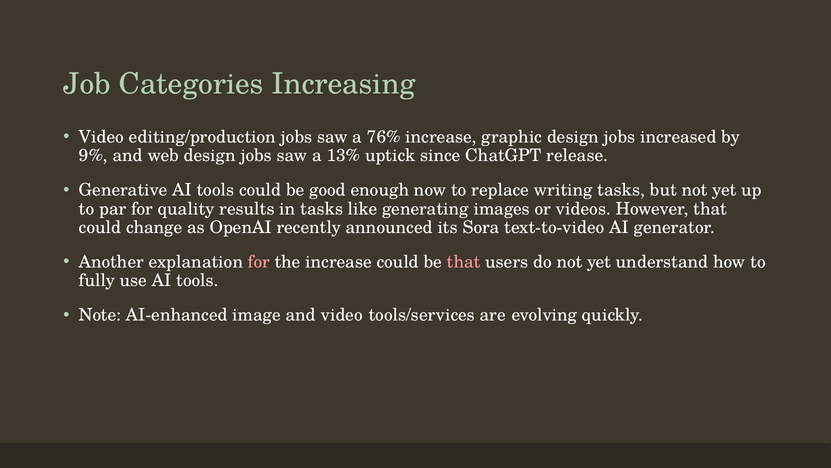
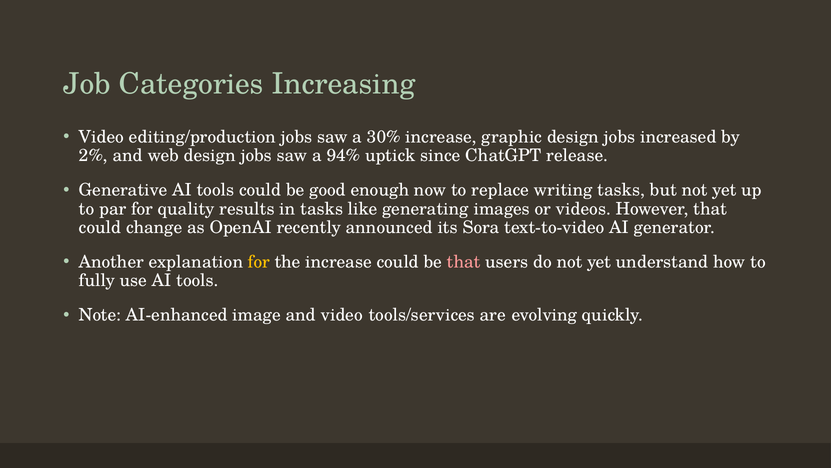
76%: 76% -> 30% (384, 137)
9%: 9% -> 2% (93, 156)
13%: 13% -> 94% (344, 156)
for colour: pink -> yellow (259, 262)
